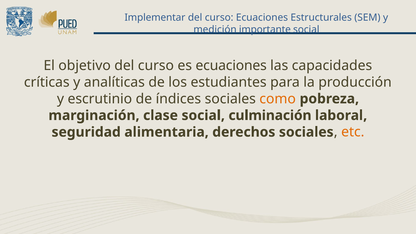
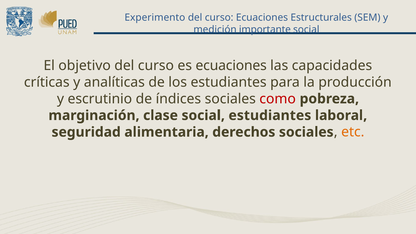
Implementar: Implementar -> Experimento (155, 18)
como colour: orange -> red (278, 99)
social culminación: culminación -> estudiantes (270, 115)
